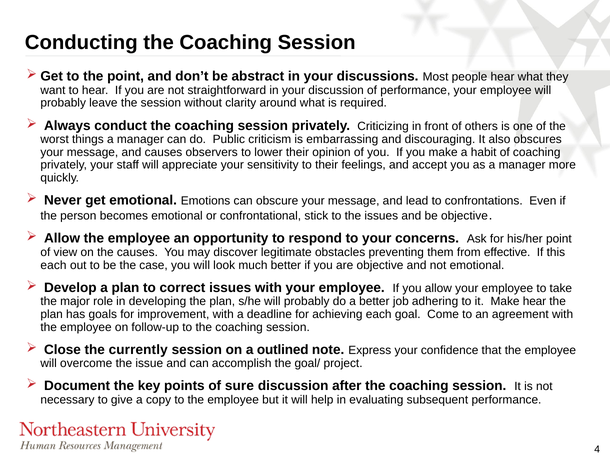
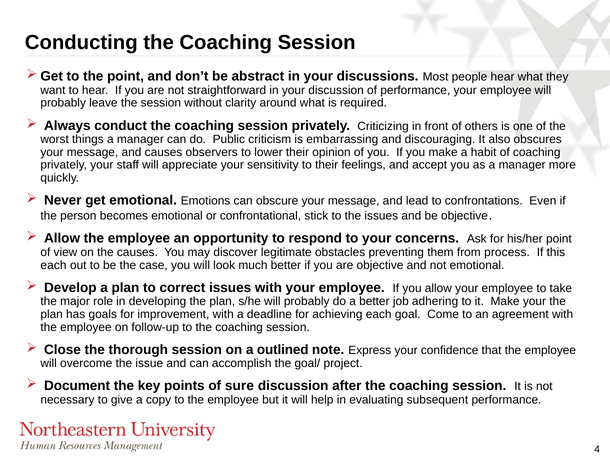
effective: effective -> process (507, 252)
Make hear: hear -> your (534, 301)
currently: currently -> thorough (138, 349)
